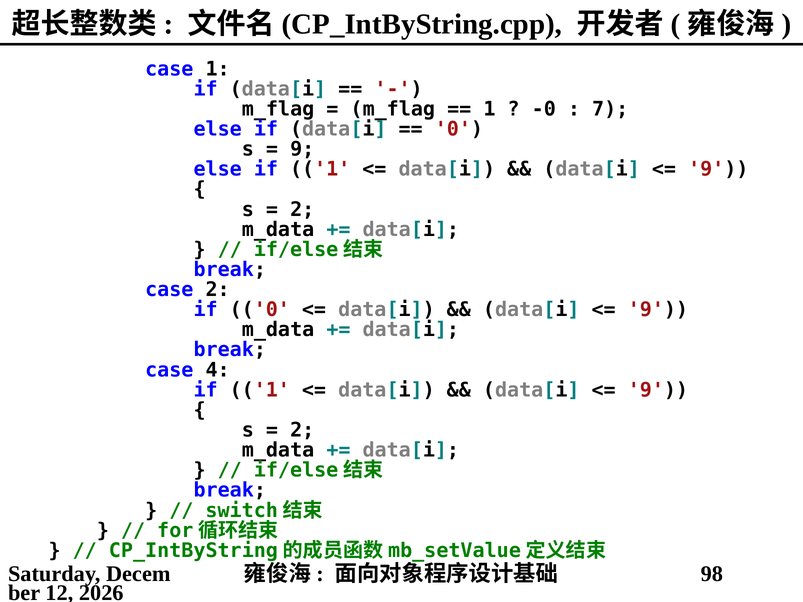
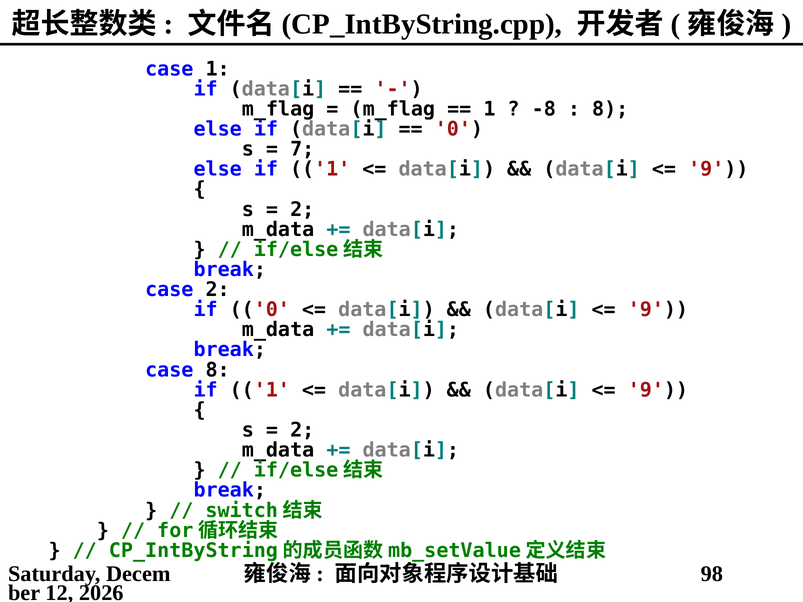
-0: -0 -> -8 (544, 109)
7: 7 -> 8 (610, 109)
9: 9 -> 7 (302, 149)
case 4: 4 -> 8 (218, 370)
